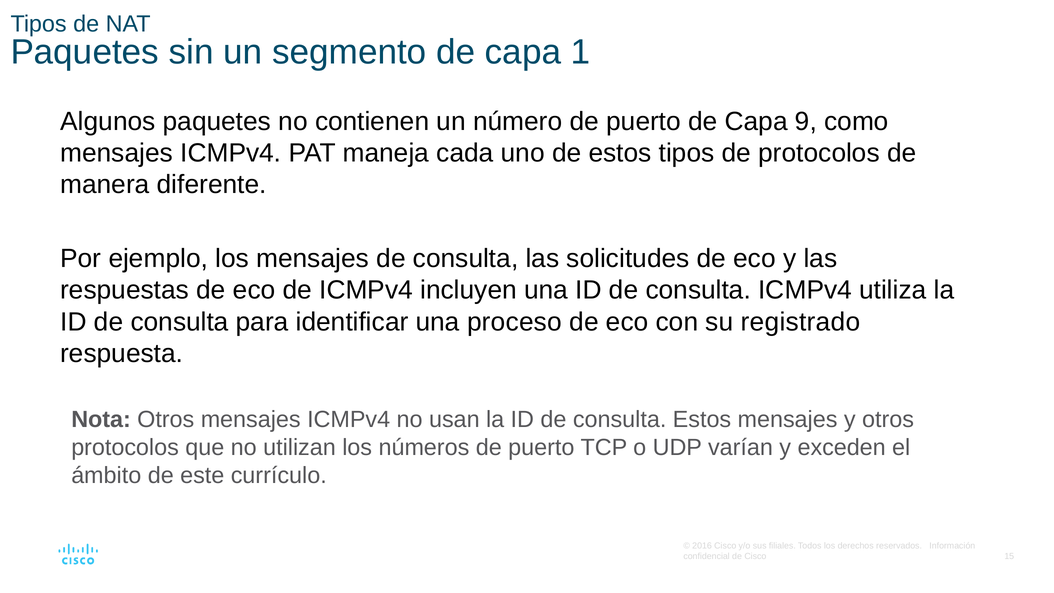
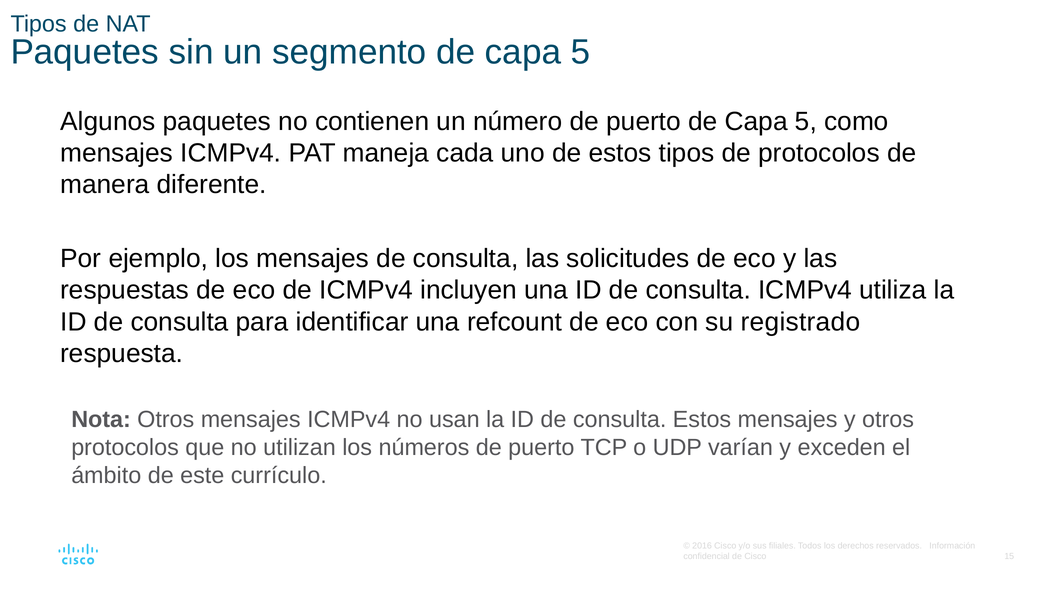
segmento de capa 1: 1 -> 5 (581, 52)
puerto de Capa 9: 9 -> 5 (806, 122)
proceso: proceso -> refcount (515, 322)
